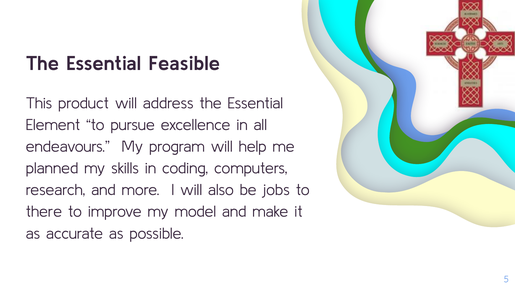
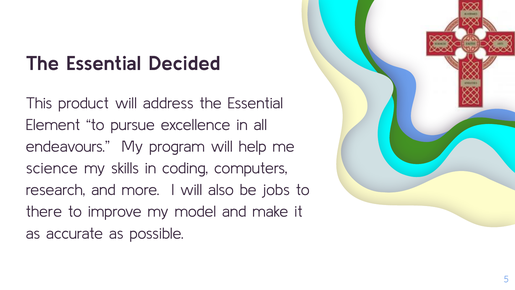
Feasible: Feasible -> Decided (185, 63)
planned: planned -> science (52, 168)
